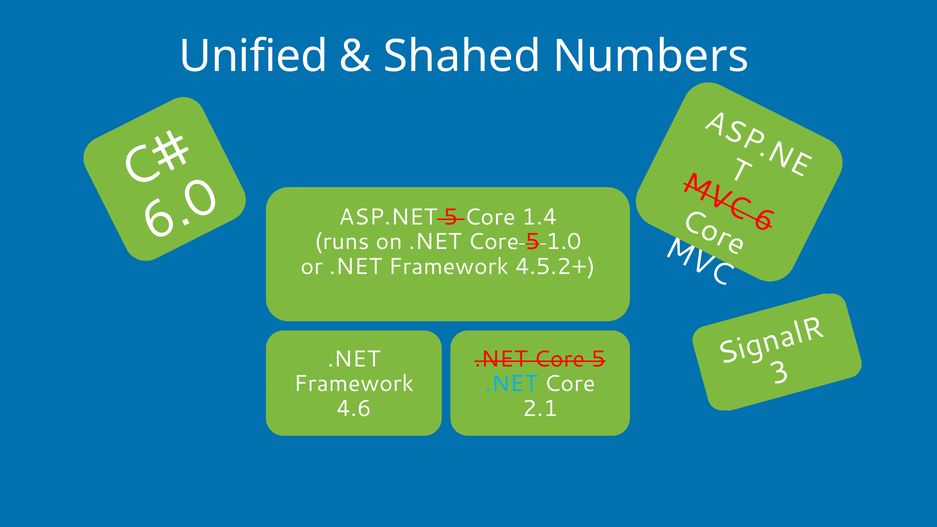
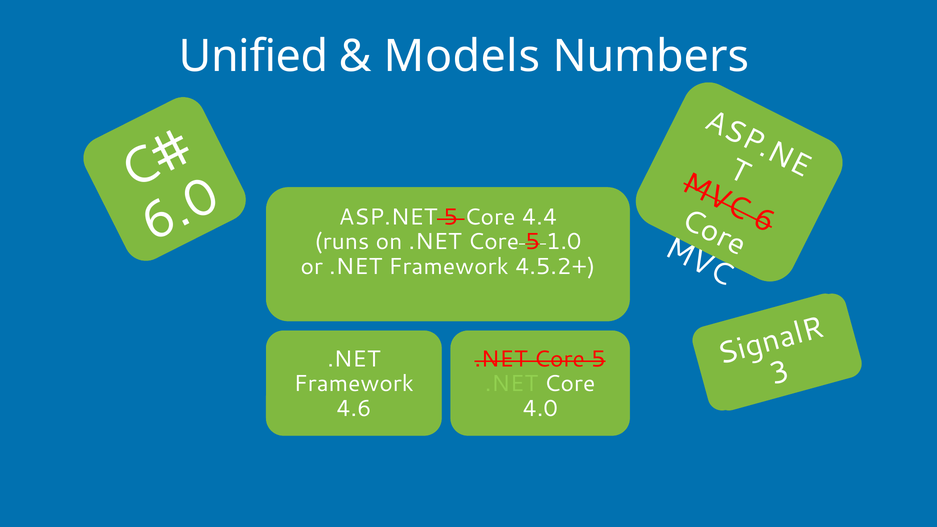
Shahed: Shahed -> Models (462, 57)
1.4: 1.4 -> 4.4 (539, 217)
.NET colour: light blue -> light green (511, 384)
2.1: 2.1 -> 4.0 (540, 409)
